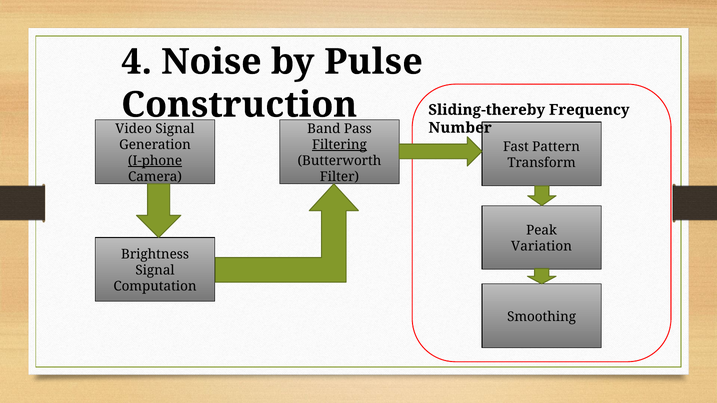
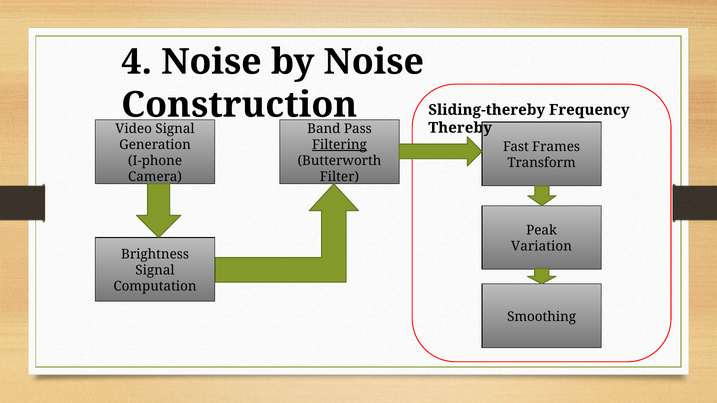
by Pulse: Pulse -> Noise (374, 62)
Number: Number -> Thereby (460, 128)
Pattern: Pattern -> Frames (556, 147)
I-phone underline: present -> none (155, 161)
